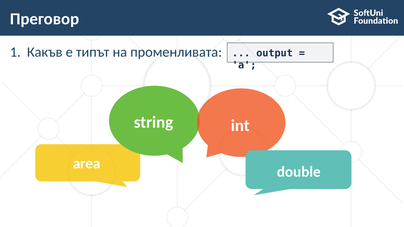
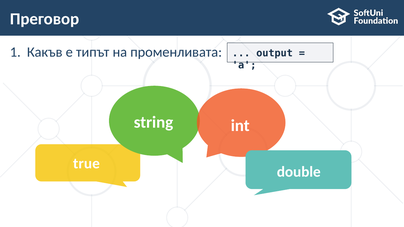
area: area -> true (86, 164)
